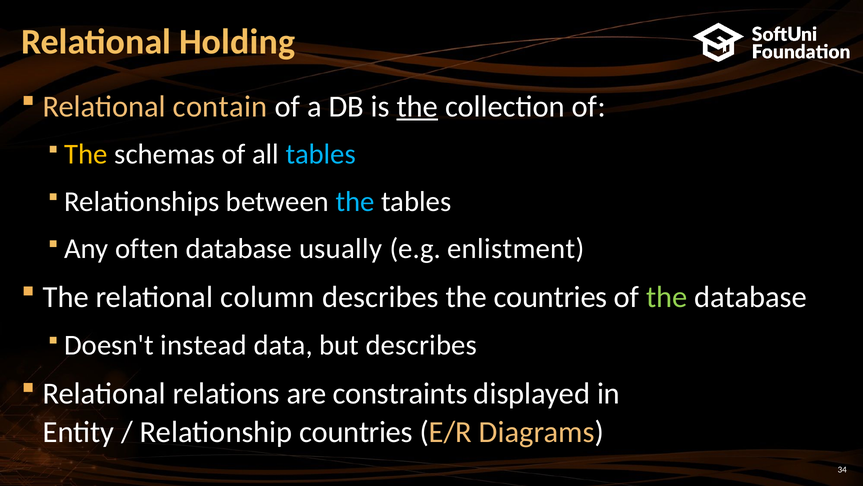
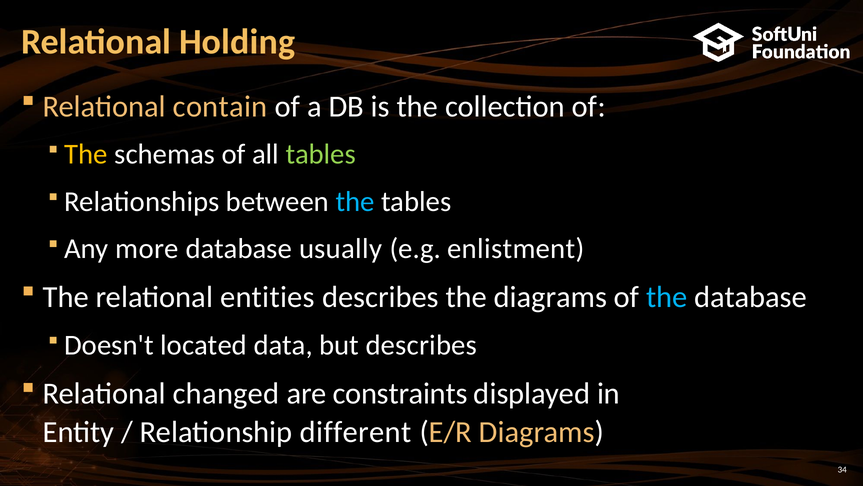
the underline: present -> none (417, 106)
tables colour: light blue -> light green (321, 154)
often: often -> more (147, 248)
column: column -> entities (267, 297)
the countries: countries -> diagrams (551, 297)
the colour: light green -> light blue (667, 297)
instead: instead -> located (204, 345)
relations: relations -> changed (226, 393)
Relationship countries: countries -> different (356, 432)
